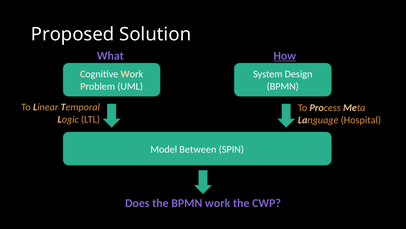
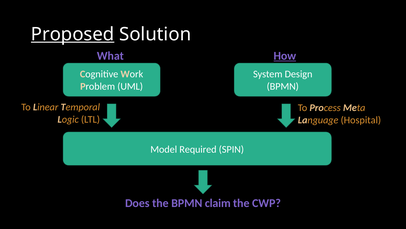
Proposed underline: none -> present (73, 34)
Between: Between -> Required (198, 149)
BPMN work: work -> claim (218, 203)
